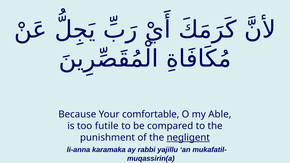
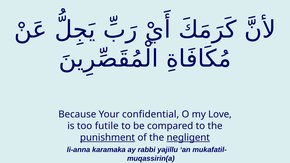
comfortable: comfortable -> confidential (151, 114)
Able: Able -> Love (220, 114)
punishment underline: none -> present (108, 138)
